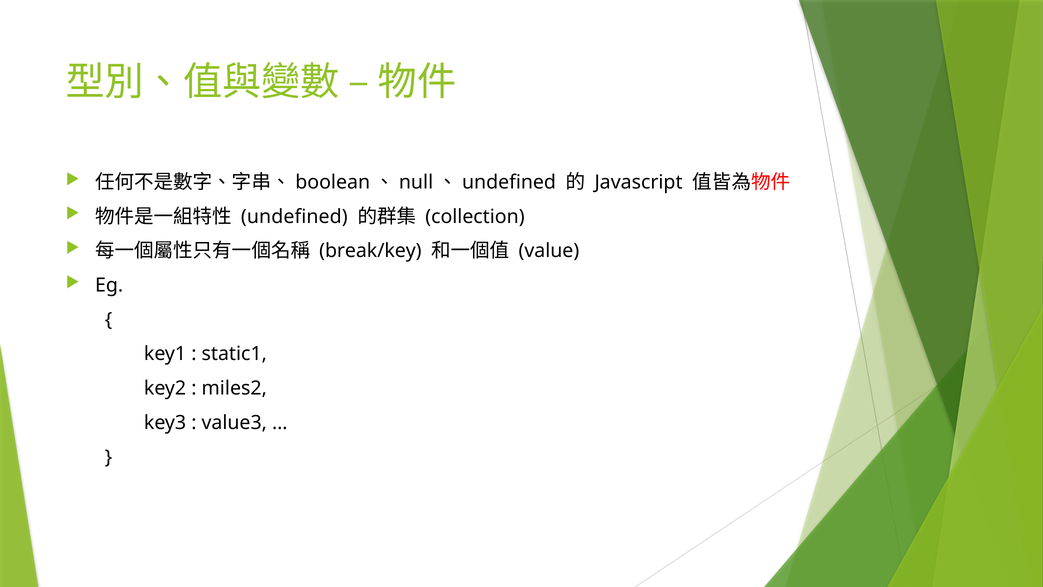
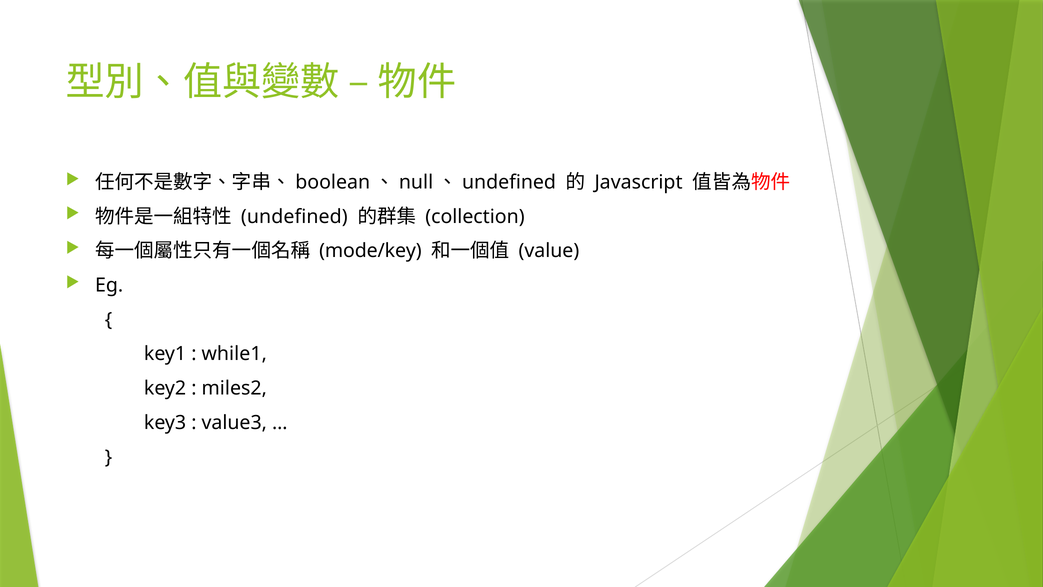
break/key: break/key -> mode/key (370, 251)
static1: static1 -> while1 (234, 354)
